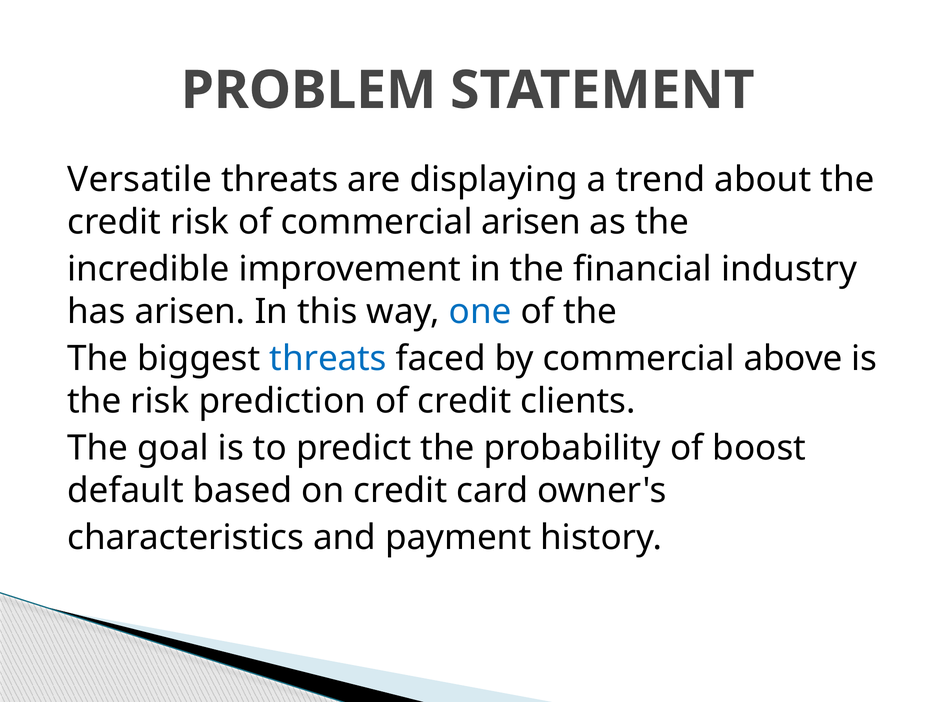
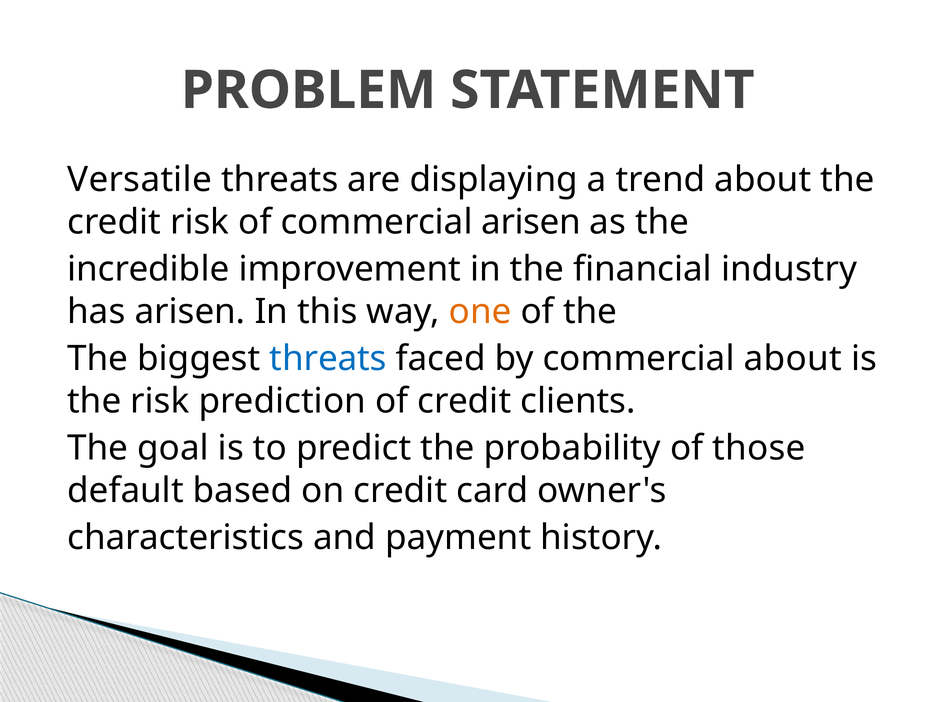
one colour: blue -> orange (480, 311)
commercial above: above -> about (793, 359)
boost: boost -> those (759, 448)
